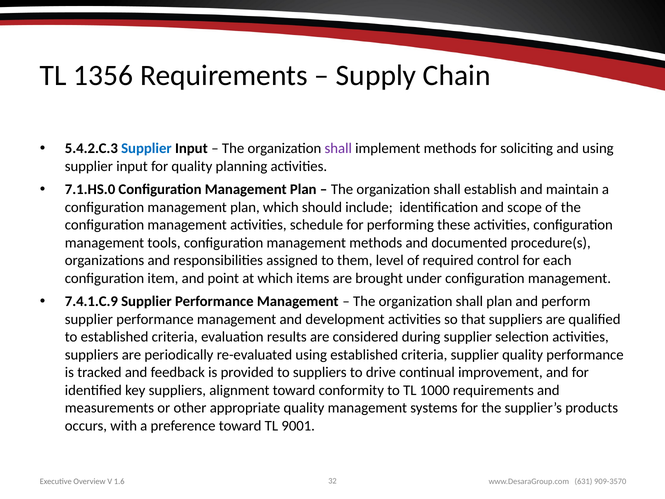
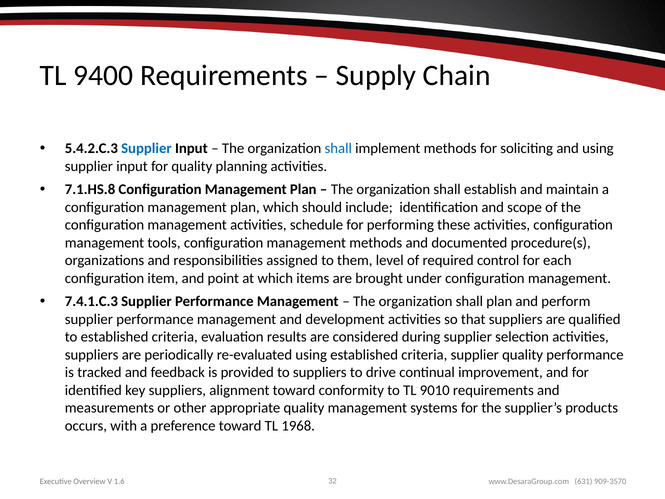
1356: 1356 -> 9400 (103, 75)
shall colour: purple -> blue (338, 148)
7.1.HS.0: 7.1.HS.0 -> 7.1.HS.8 (90, 189)
7.4.1.C.9: 7.4.1.C.9 -> 7.4.1.C.3 (91, 301)
1000: 1000 -> 9010 (435, 390)
9001: 9001 -> 1968 (298, 425)
